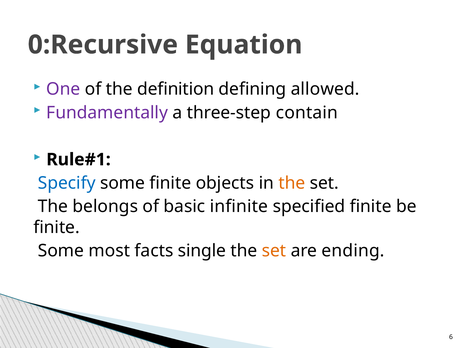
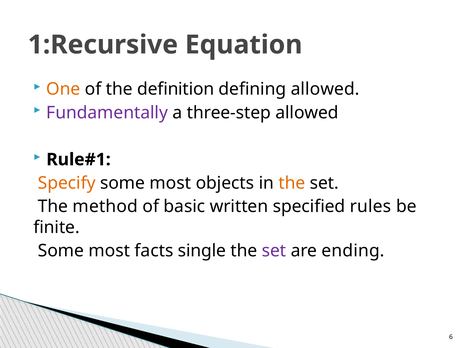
0:Recursive: 0:Recursive -> 1:Recursive (103, 45)
One colour: purple -> orange (63, 89)
three-step contain: contain -> allowed (307, 113)
Specify colour: blue -> orange (67, 183)
finite: finite -> most (170, 183)
belongs: belongs -> method (105, 206)
infinite: infinite -> written (239, 206)
specified finite: finite -> rules (371, 206)
set colour: orange -> purple (274, 251)
